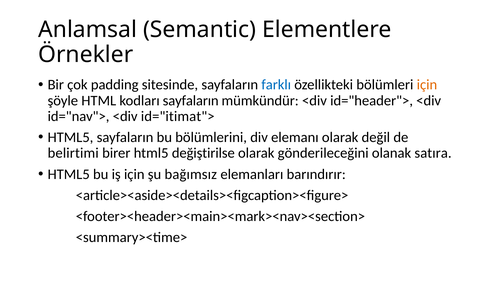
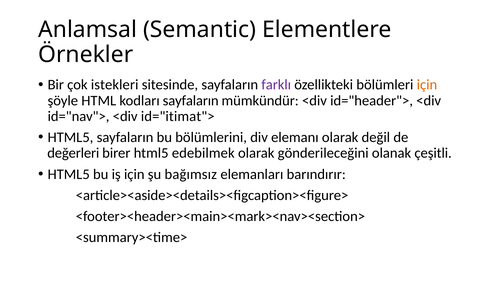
padding: padding -> istekleri (115, 85)
farklı colour: blue -> purple (276, 85)
belirtimi: belirtimi -> değerleri (73, 153)
değiştirilse: değiştirilse -> edebilmek (203, 153)
satıra: satıra -> çeşitli (433, 153)
